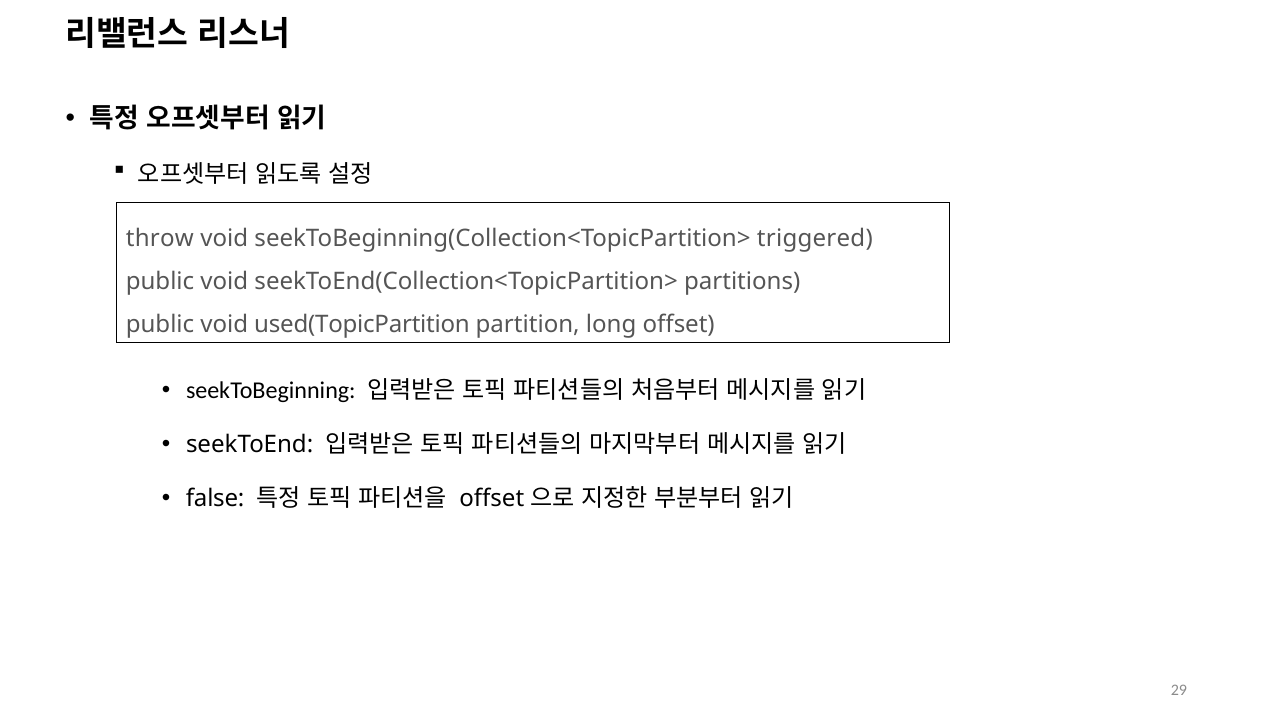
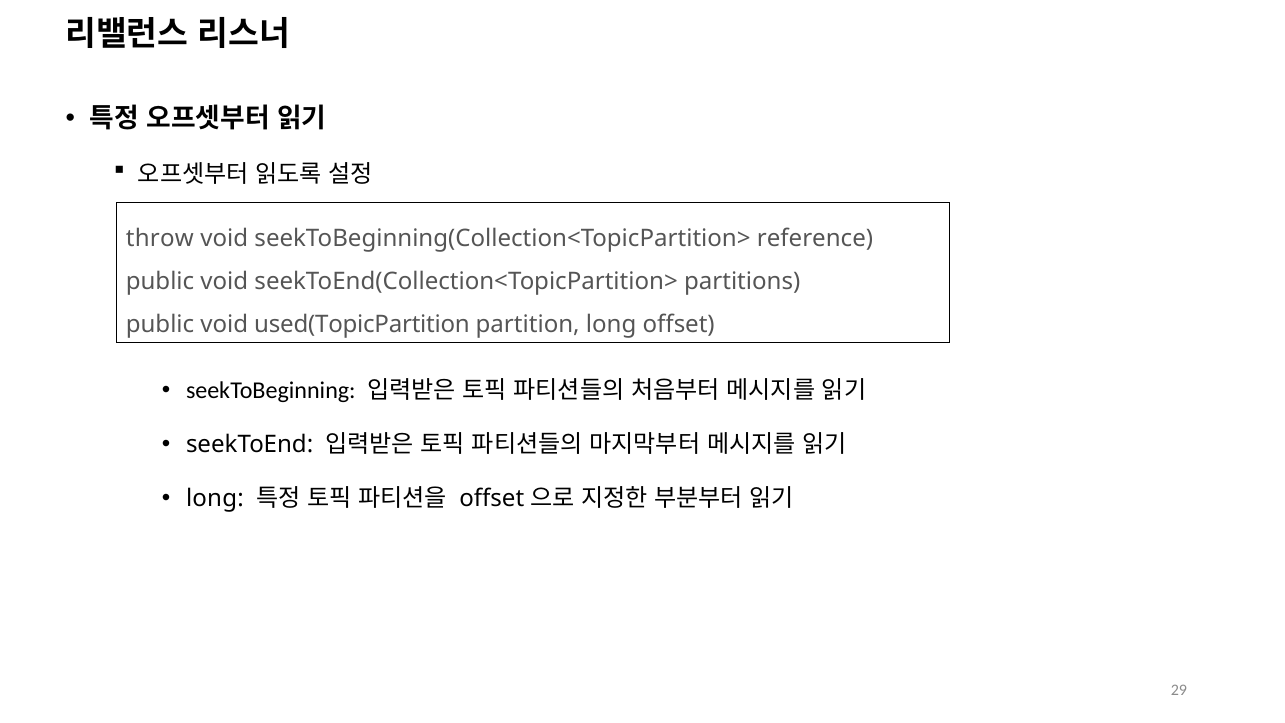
triggered: triggered -> reference (815, 238)
false: false -> long (215, 499)
